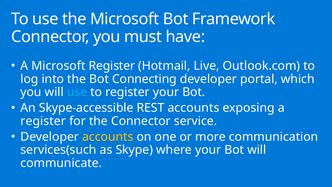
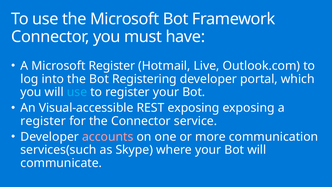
Connecting: Connecting -> Registering (144, 79)
Skype-accessible: Skype-accessible -> Visual-accessible (86, 108)
REST accounts: accounts -> exposing (194, 108)
accounts colour: yellow -> pink (108, 137)
